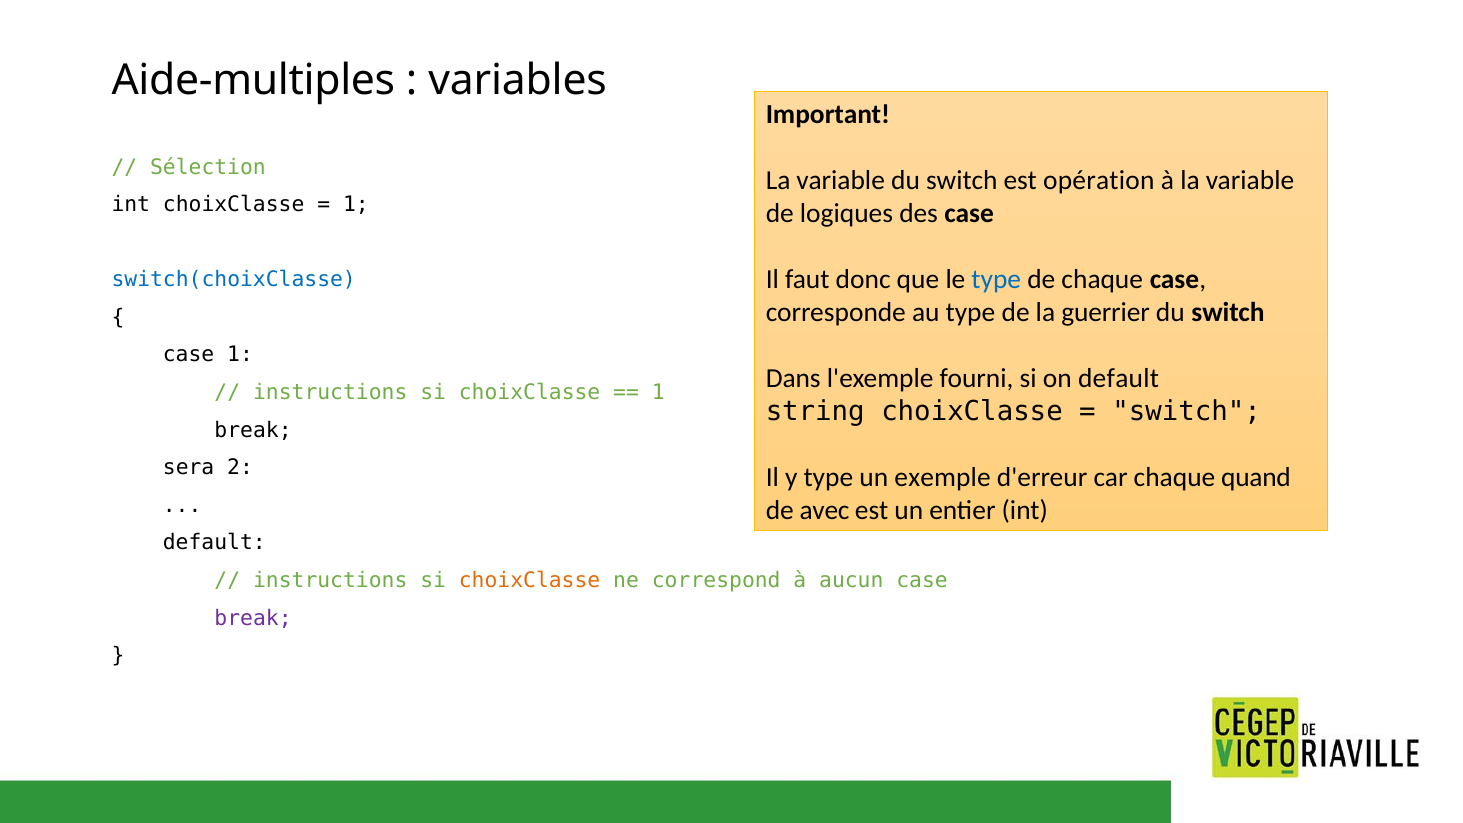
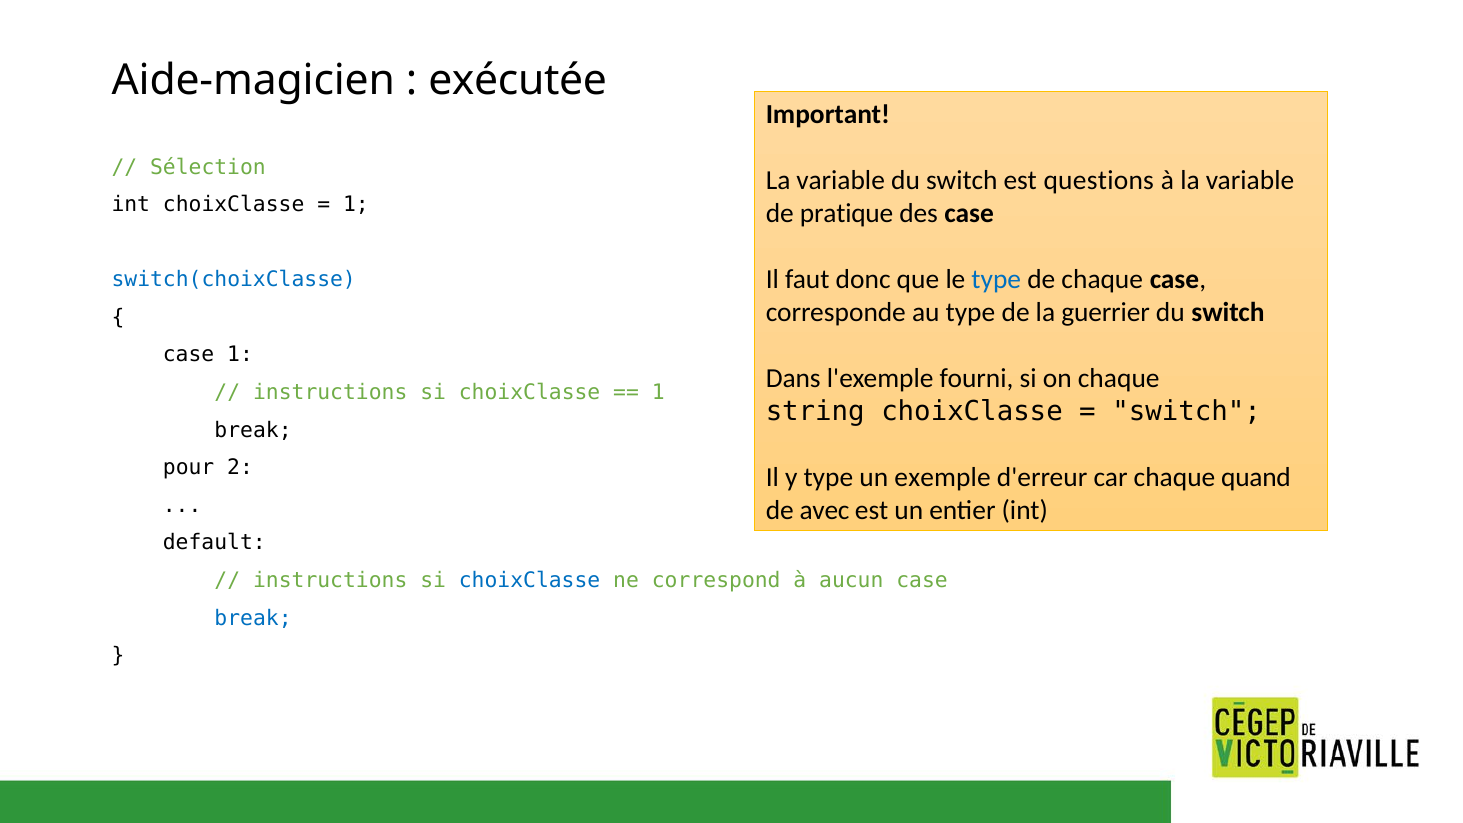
Aide-multiples: Aide-multiples -> Aide-magicien (253, 80)
variables: variables -> exécutée (518, 80)
opération: opération -> questions (1099, 181)
logiques: logiques -> pratique (847, 214)
on default: default -> chaque (1119, 378)
sera: sera -> pour (189, 468)
choixClasse colour: orange -> blue (530, 580)
break colour: purple -> blue (253, 618)
